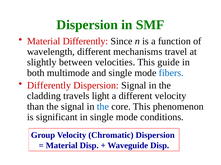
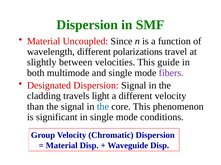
Material Differently: Differently -> Uncoupled (85, 41)
mechanisms: mechanisms -> polarizations (138, 52)
fibers colour: blue -> purple (171, 73)
Differently: Differently -> Designated (49, 86)
